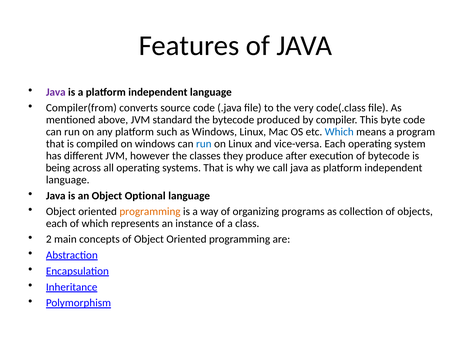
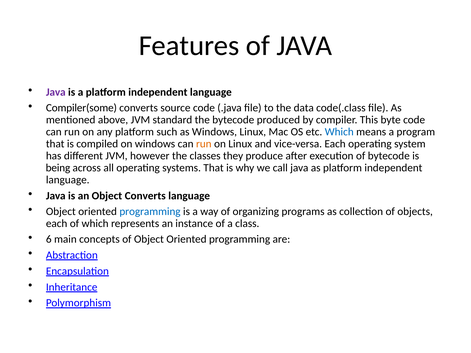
Compiler(from: Compiler(from -> Compiler(some (81, 108)
very: very -> data (304, 108)
run colour: blue -> orange (204, 144)
Object Optional: Optional -> Converts (145, 196)
programming colour: orange -> blue (150, 212)
2: 2 -> 6 (49, 239)
